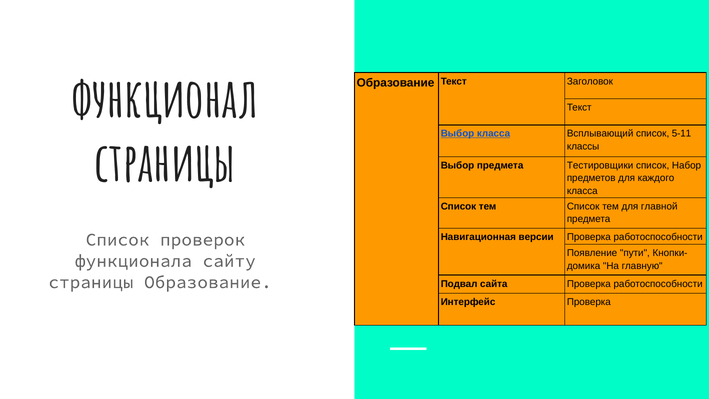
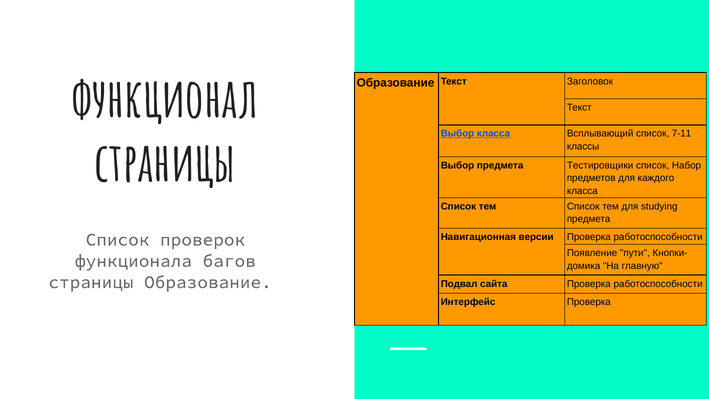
5-11: 5-11 -> 7-11 (681, 134)
главной: главной -> studying (659, 206)
сайту: сайту -> багов (229, 261)
